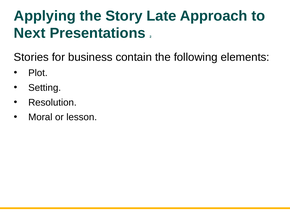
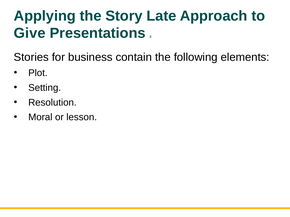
Next: Next -> Give (30, 33)
